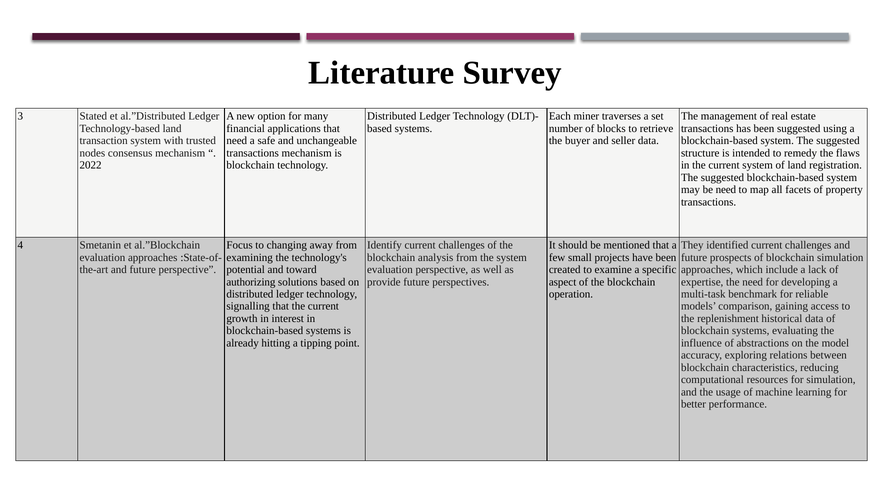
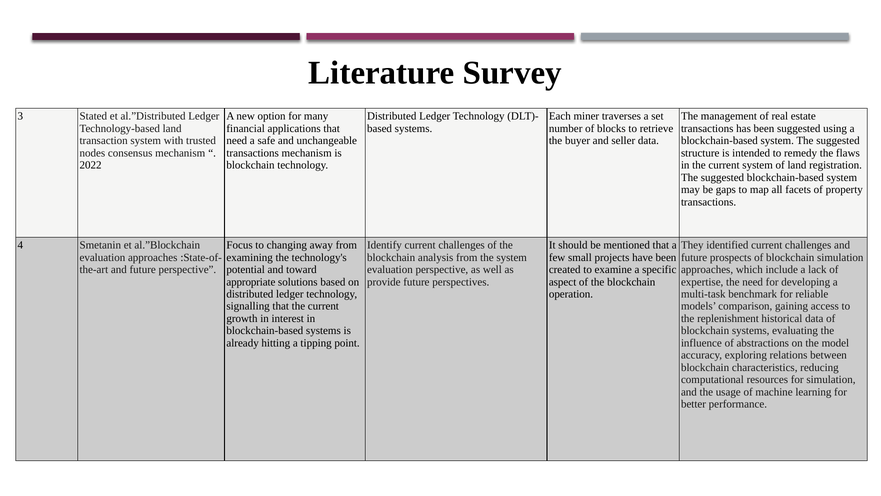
be need: need -> gaps (726, 189)
authorizing: authorizing -> appropriate (251, 282)
